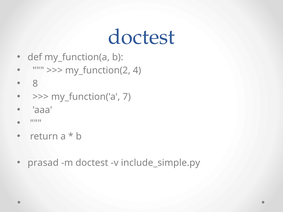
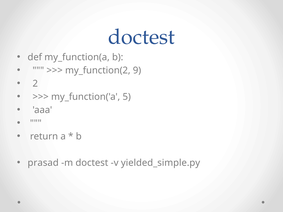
4: 4 -> 9 (137, 70)
8: 8 -> 2 (35, 84)
7: 7 -> 5 (127, 97)
include_simple.py: include_simple.py -> yielded_simple.py (161, 163)
